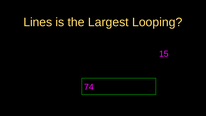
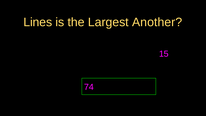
Looping: Looping -> Another (157, 22)
